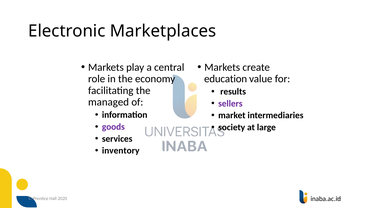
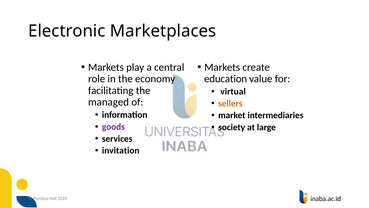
results: results -> virtual (233, 91)
sellers colour: purple -> orange (230, 103)
inventory: inventory -> invitation (121, 150)
